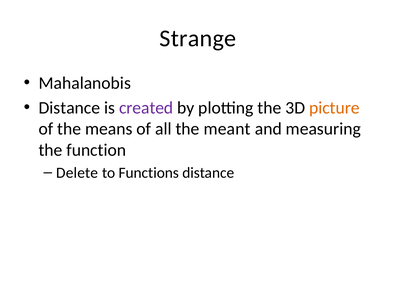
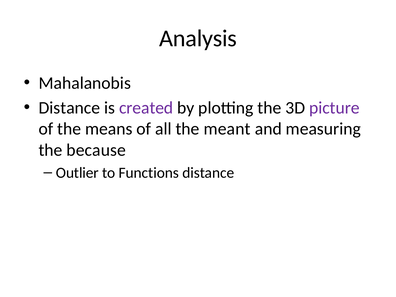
Strange: Strange -> Analysis (198, 38)
picture colour: orange -> purple (334, 108)
function: function -> because (96, 150)
Delete: Delete -> Outlier (77, 173)
